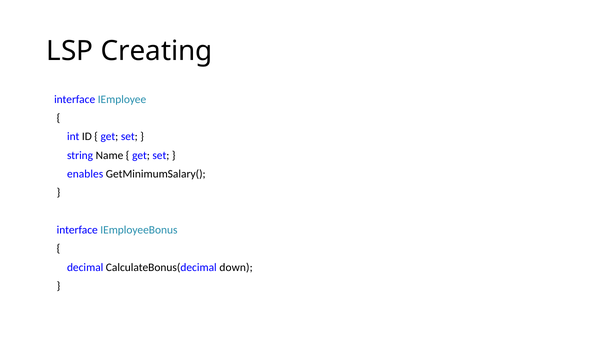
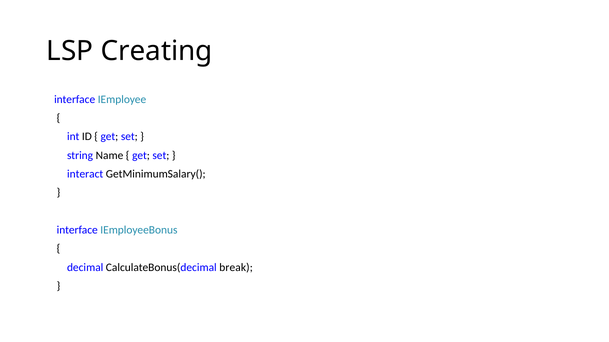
enables: enables -> interact (85, 174)
down: down -> break (236, 268)
